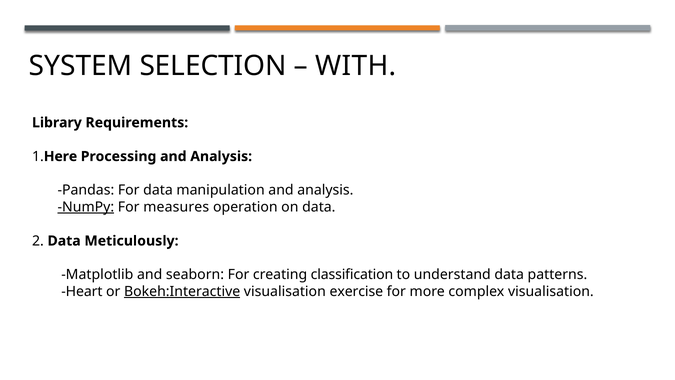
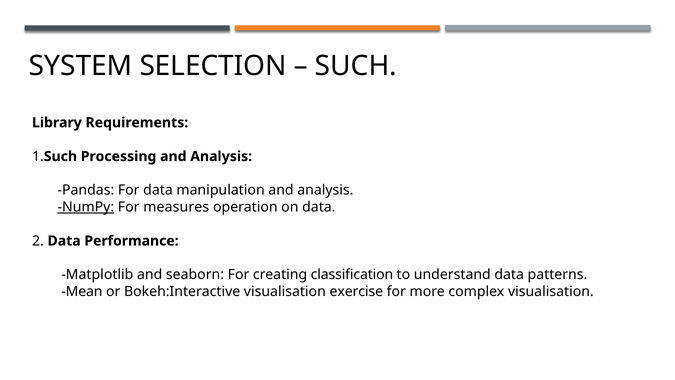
WITH: WITH -> SUCH (356, 66)
Here: Here -> Such (60, 156)
Meticulously: Meticulously -> Performance (132, 241)
Heart: Heart -> Mean (82, 291)
Bokeh:Interactive underline: present -> none (182, 291)
